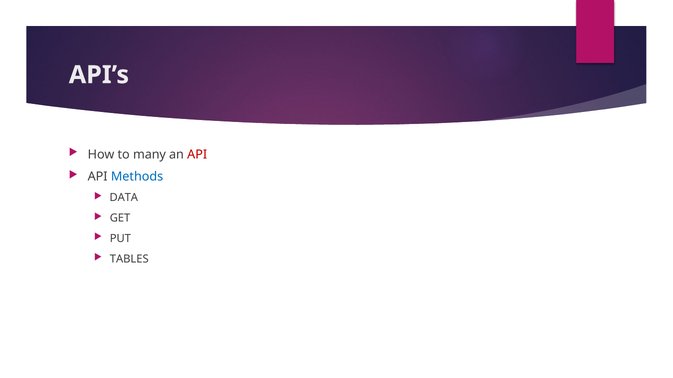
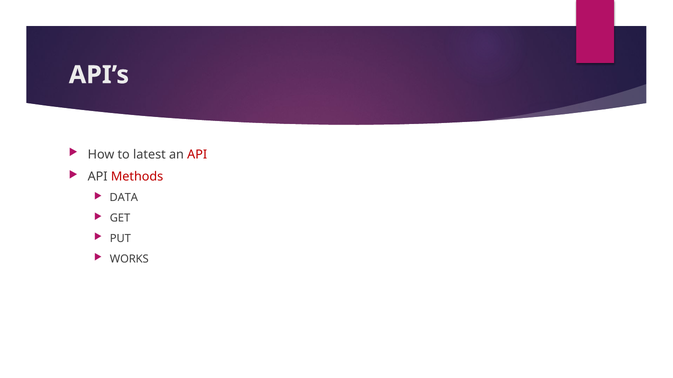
many: many -> latest (149, 155)
Methods colour: blue -> red (137, 177)
TABLES: TABLES -> WORKS (129, 259)
